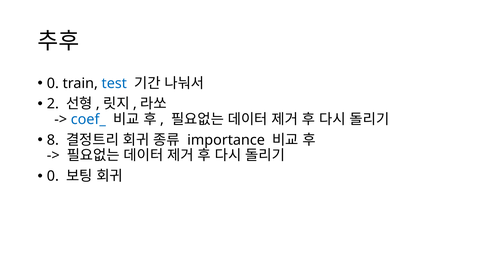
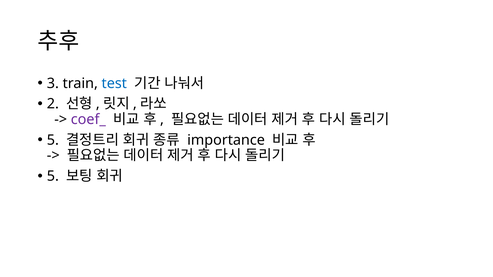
0: 0 -> 3 (53, 83)
coef_ colour: blue -> purple (88, 120)
8: 8 -> 5 (53, 140)
0: 0 -> 5 (53, 176)
